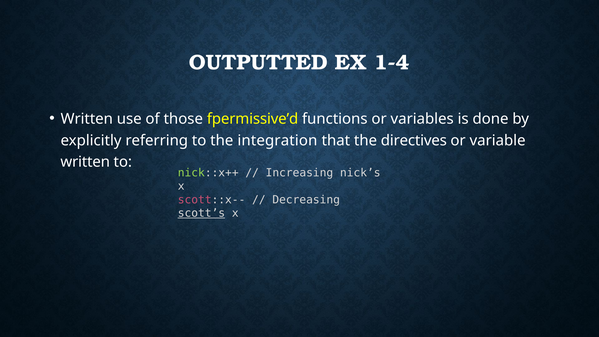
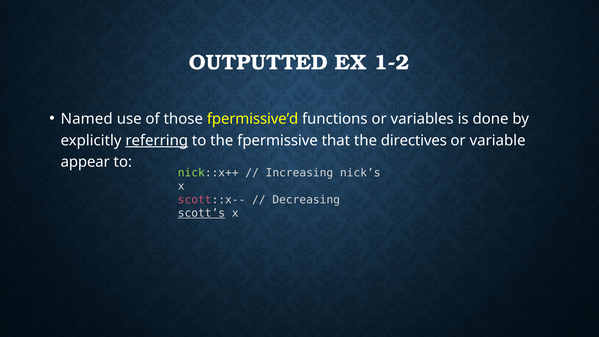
1-4: 1-4 -> 1-2 (392, 62)
Written: Written -> Named (87, 119)
referring underline: none -> present (157, 140)
integration: integration -> fpermissive (278, 140)
written: written -> appear (85, 162)
